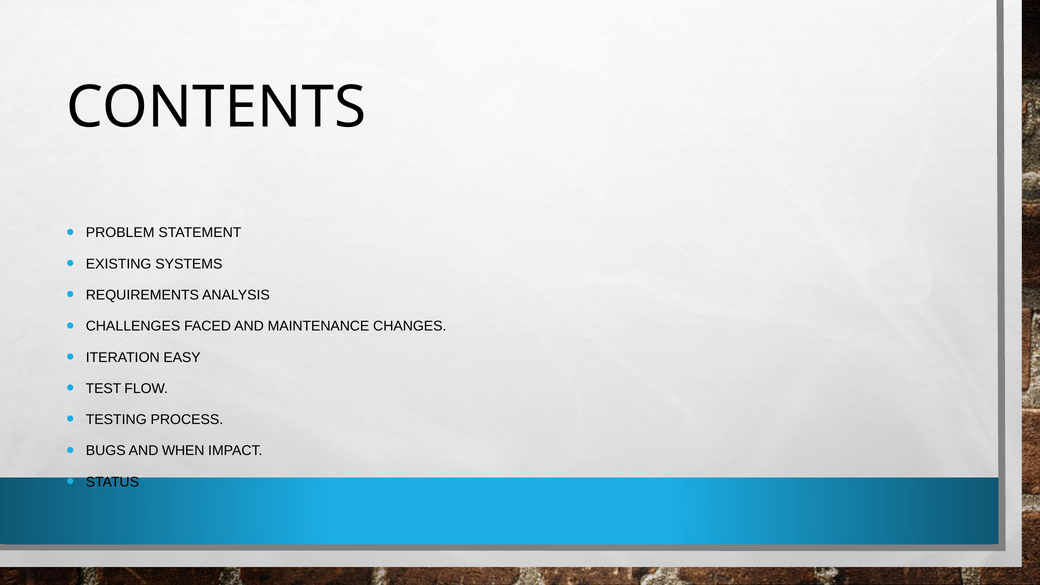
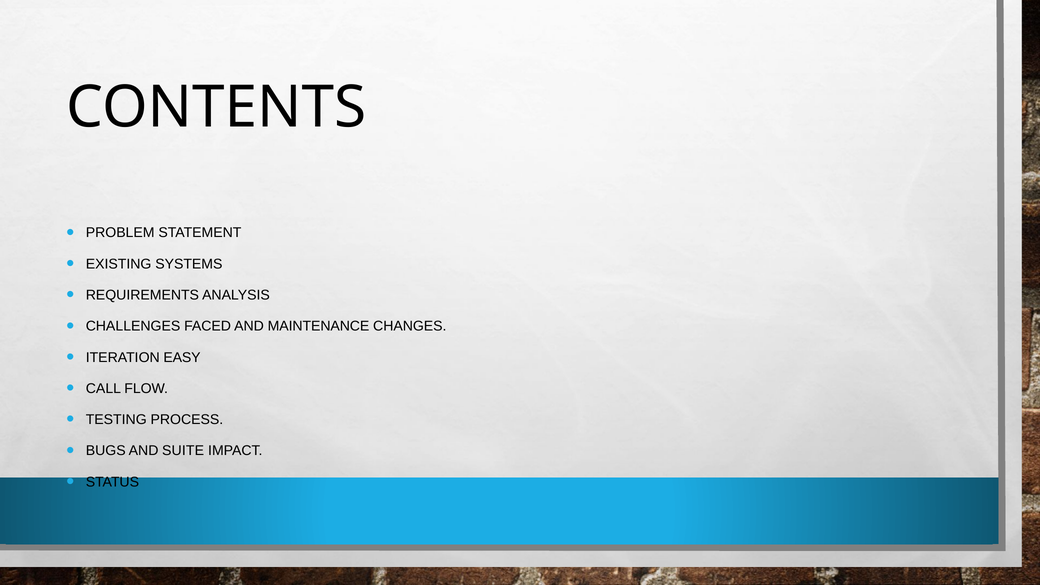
TEST: TEST -> CALL (103, 389)
WHEN: WHEN -> SUITE (183, 451)
